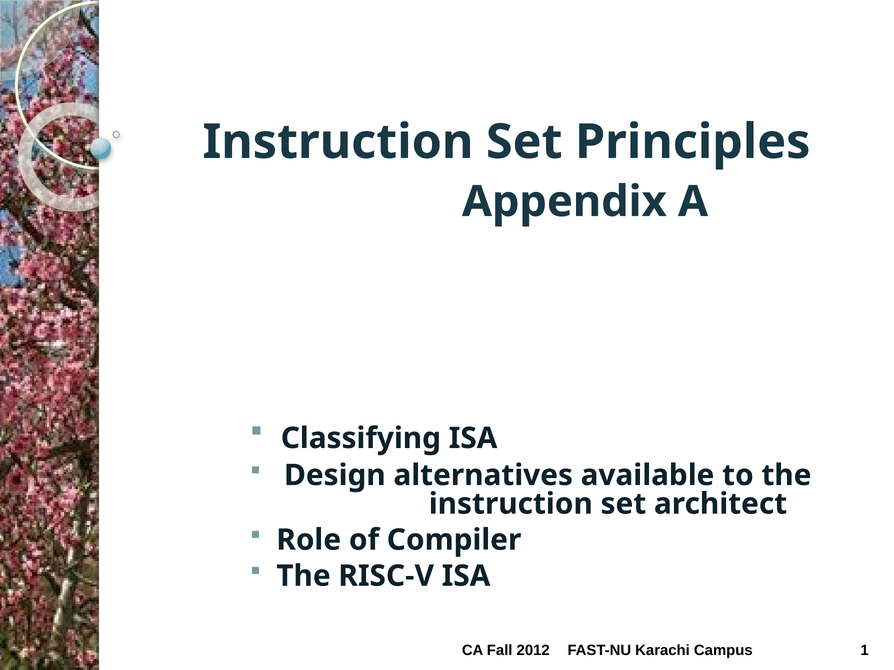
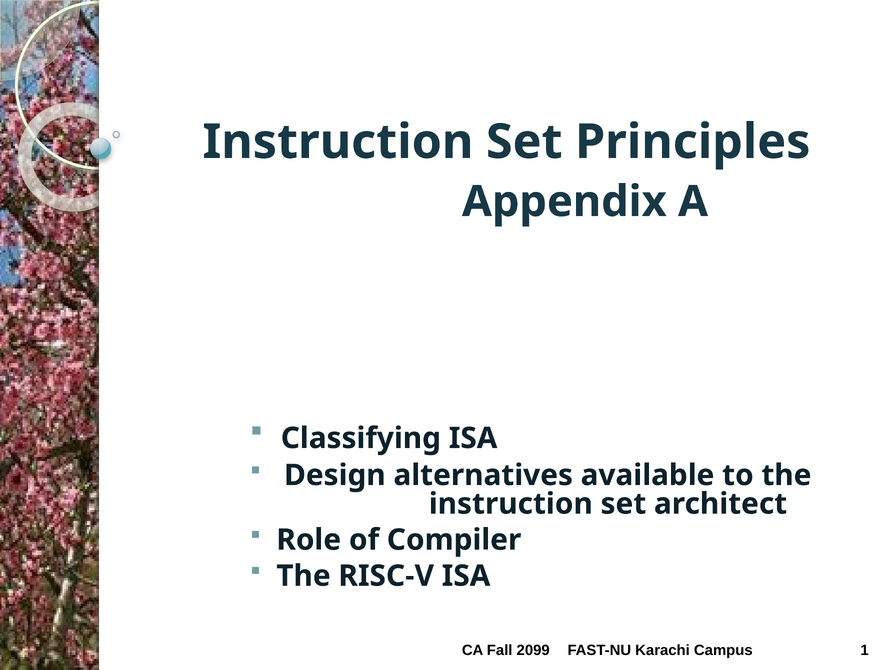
2012: 2012 -> 2099 (533, 651)
